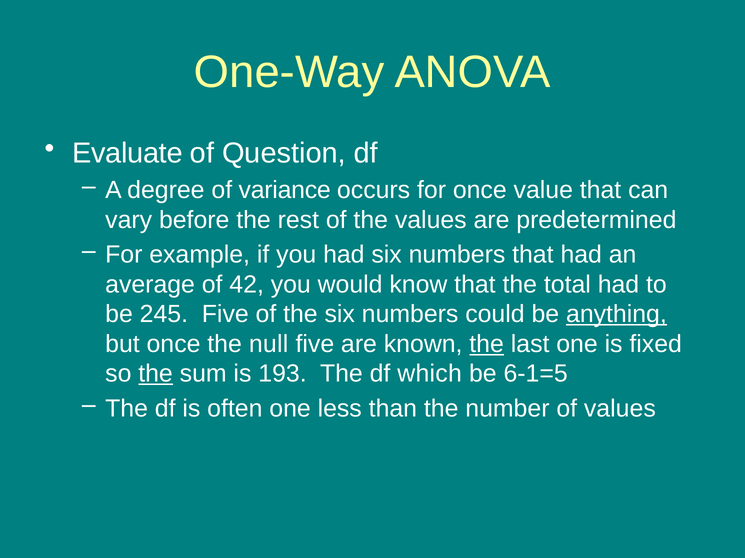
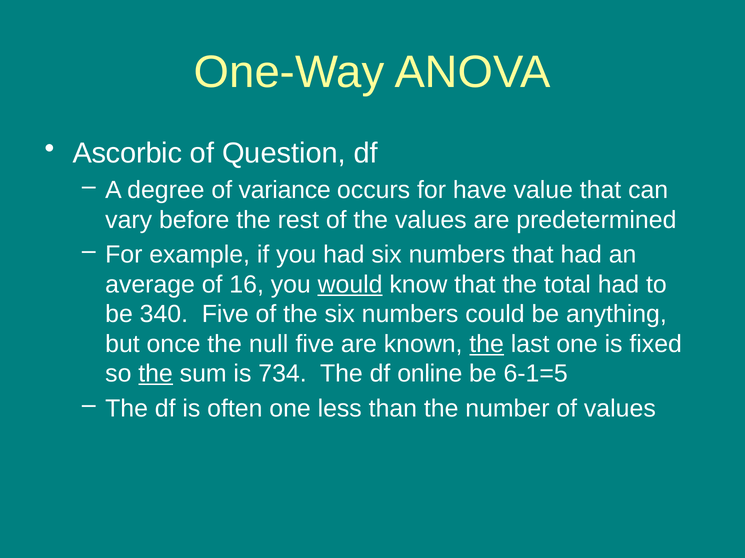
Evaluate: Evaluate -> Ascorbic (127, 154)
for once: once -> have (480, 190)
42: 42 -> 16 (247, 285)
would underline: none -> present (350, 285)
245: 245 -> 340 (164, 315)
anything underline: present -> none (616, 315)
193: 193 -> 734 (282, 374)
which: which -> online (430, 374)
